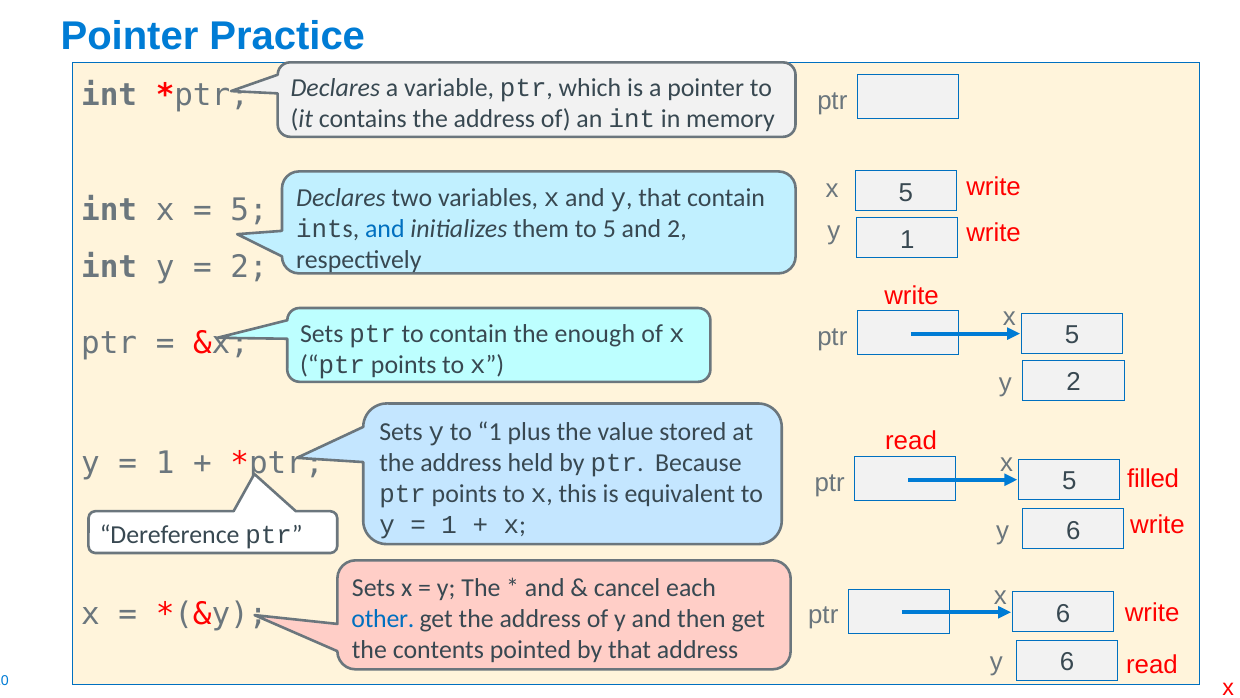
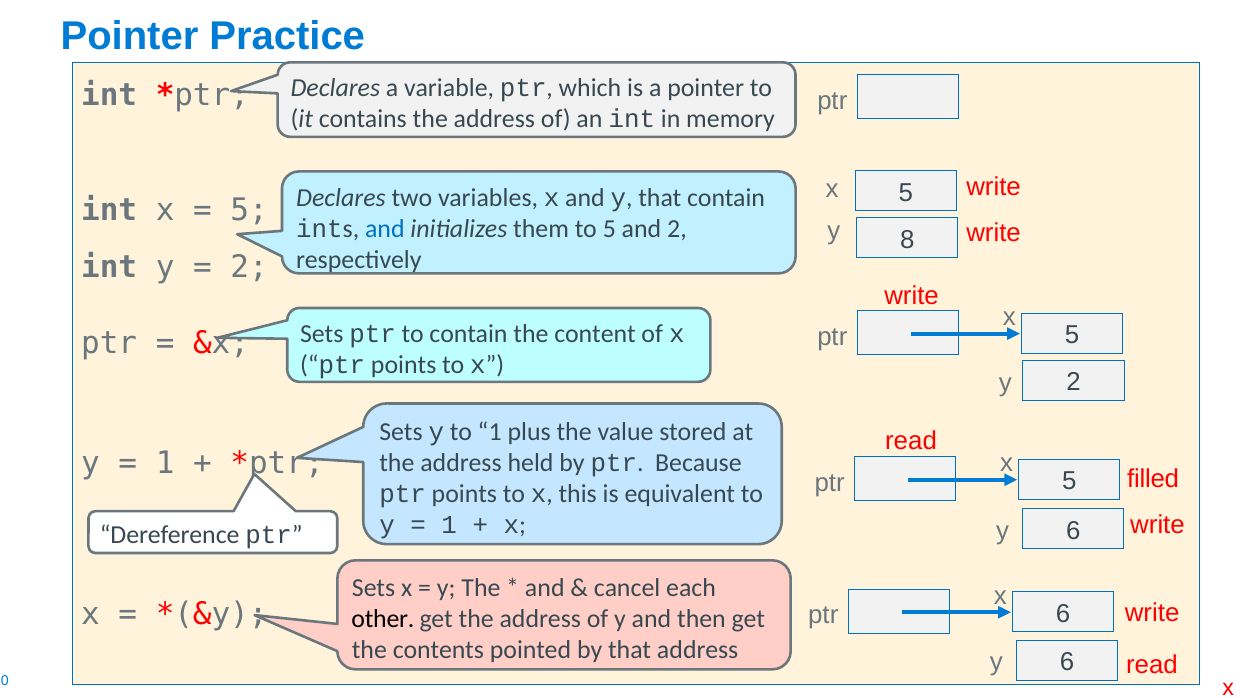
y 1: 1 -> 8 (907, 239)
enough: enough -> content (595, 333)
other colour: blue -> black (383, 618)
